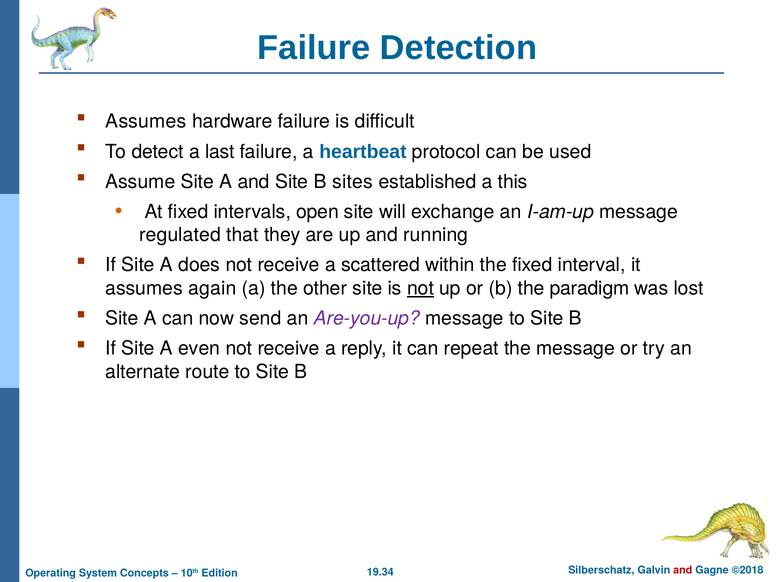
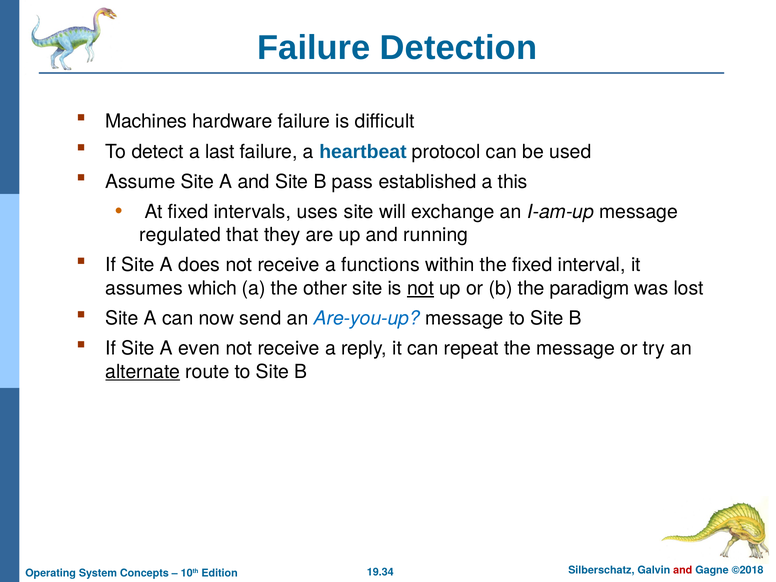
Assumes: Assumes -> Machines (146, 122)
sites: sites -> pass (353, 182)
open: open -> uses (317, 212)
scattered: scattered -> functions (380, 265)
again: again -> which (212, 288)
Are-you-up colour: purple -> blue (367, 318)
alternate underline: none -> present (143, 372)
